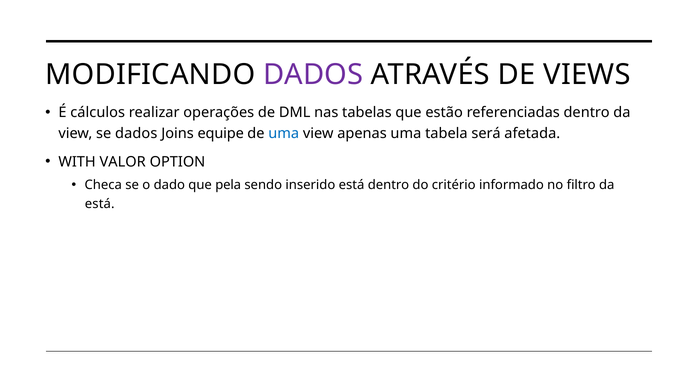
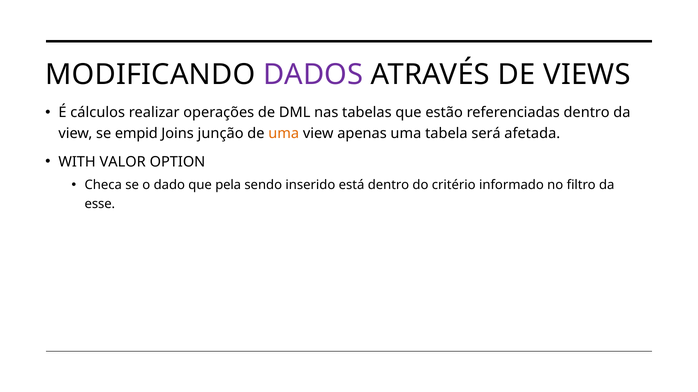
se dados: dados -> empid (136, 134)
equipe: equipe -> junção (221, 134)
uma colour: blue -> orange (284, 134)
está: está -> esse (100, 204)
